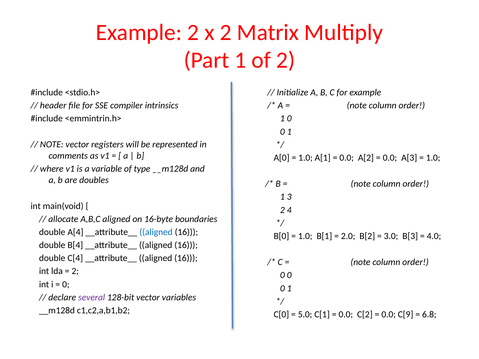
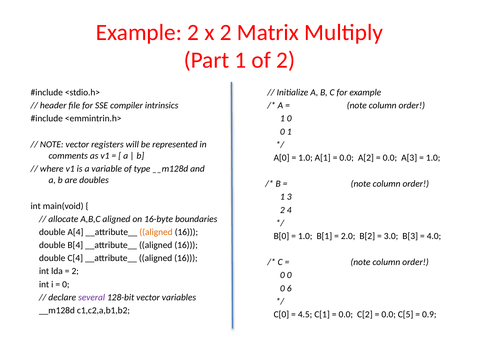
aligned colour: blue -> orange (156, 232)
1: 1 -> 6 (289, 289)
5.0: 5.0 -> 4.5 (305, 315)
C[9: C[9 -> C[5 (406, 315)
6.8: 6.8 -> 0.9 (429, 315)
